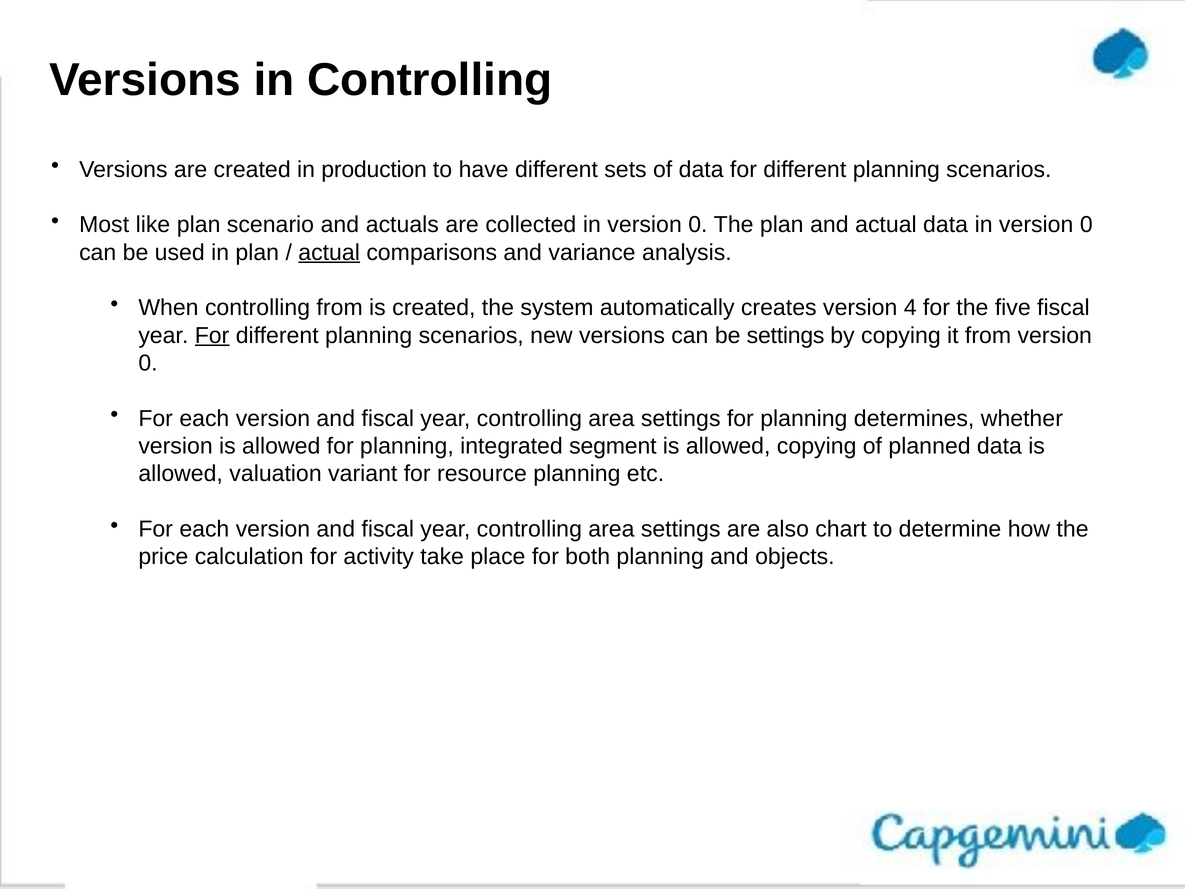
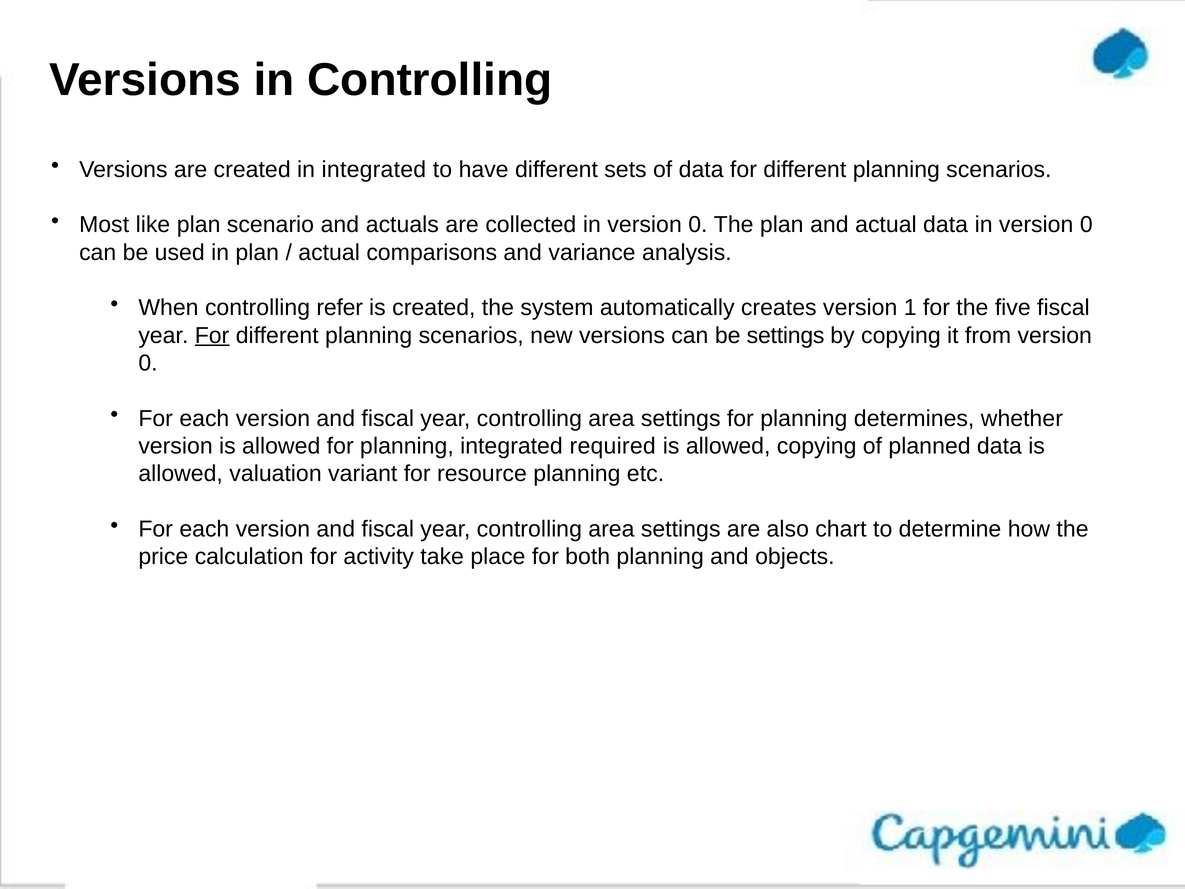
in production: production -> integrated (374, 169)
actual underline: present -> none (329, 252)
controlling from: from -> refer (340, 308)
4: 4 -> 1 (910, 308)
segment: segment -> required (613, 446)
